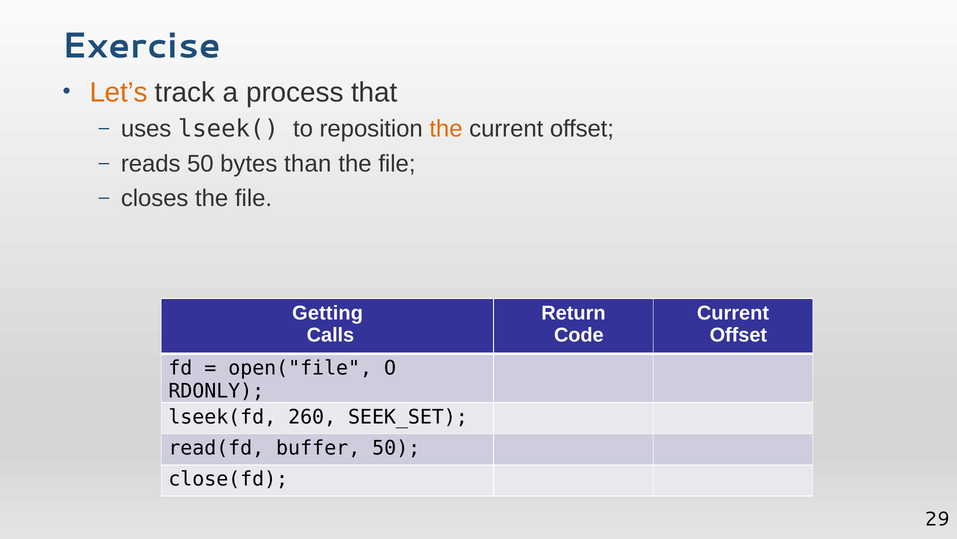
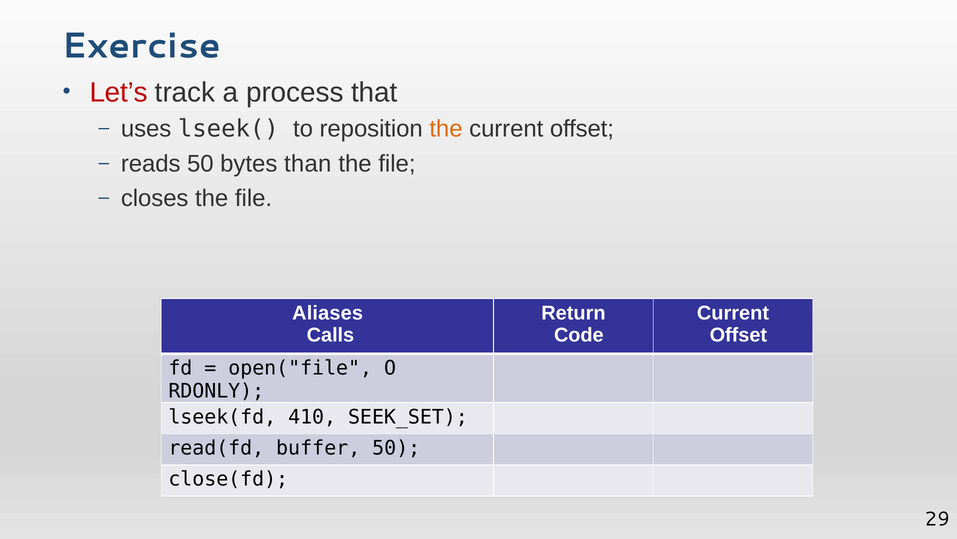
Let’s colour: orange -> red (119, 93)
Getting: Getting -> Aliases (328, 313)
260: 260 -> 410 (312, 417)
